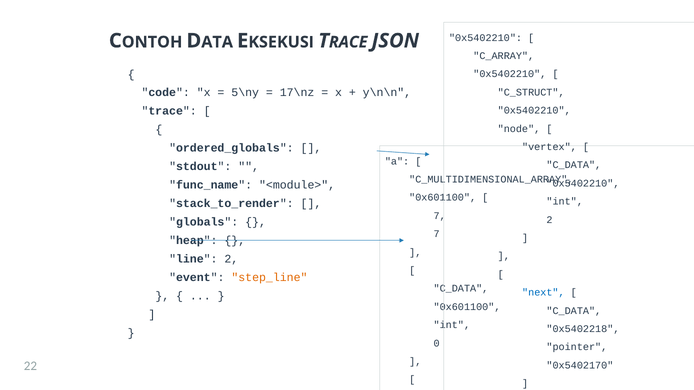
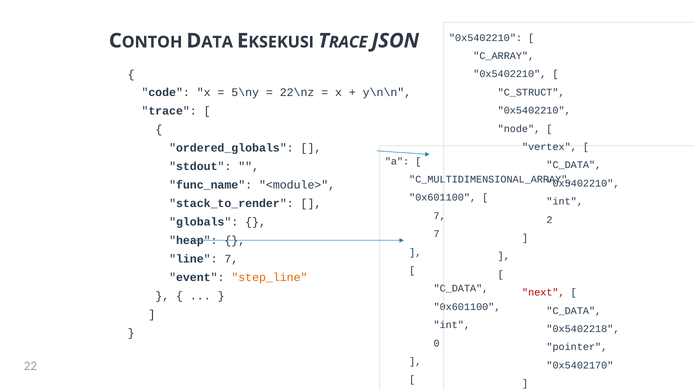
17\nz: 17\nz -> 22\nz (297, 93)
line 2: 2 -> 7 (231, 259)
next colour: blue -> red (543, 293)
